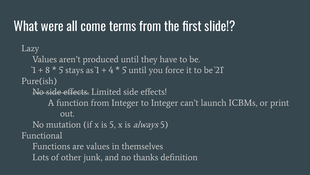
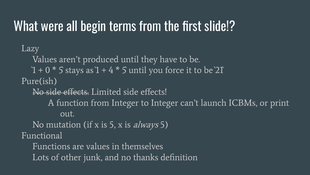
come: come -> begin (93, 27)
8: 8 -> 0 (48, 70)
